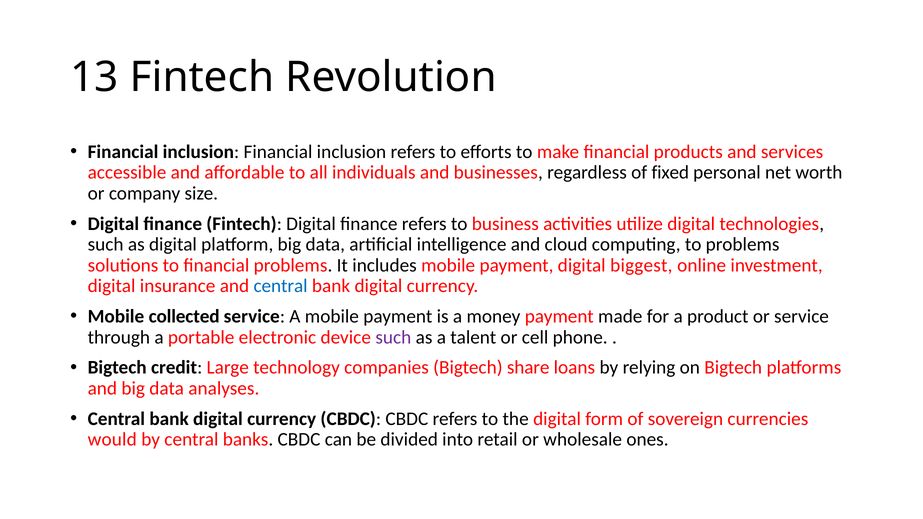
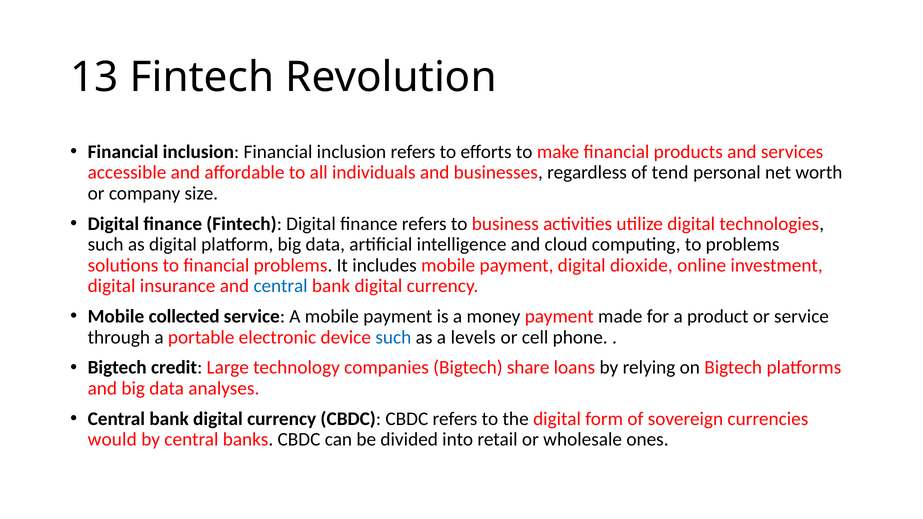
fixed: fixed -> tend (670, 173)
biggest: biggest -> dioxide (641, 265)
such colour: purple -> blue (393, 337)
talent: talent -> levels (473, 337)
